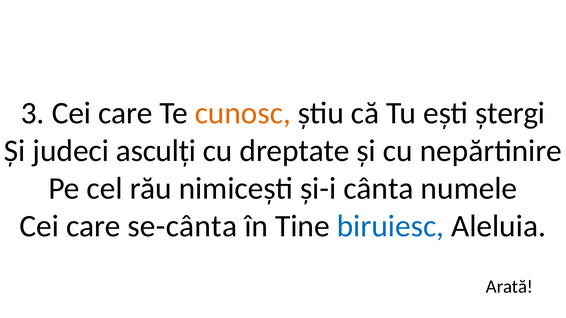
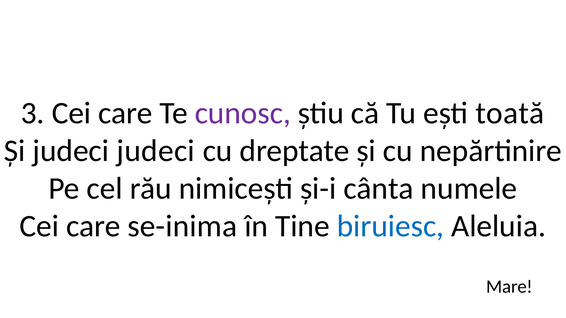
cunosc colour: orange -> purple (243, 113)
ștergi: ștergi -> toată (510, 113)
judeci asculți: asculți -> judeci (156, 151)
se-cânta: se-cânta -> se-inima (182, 226)
Arată: Arată -> Mare (510, 287)
